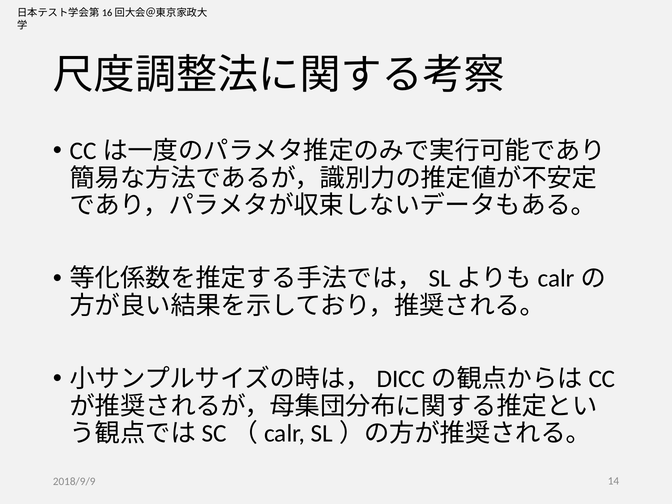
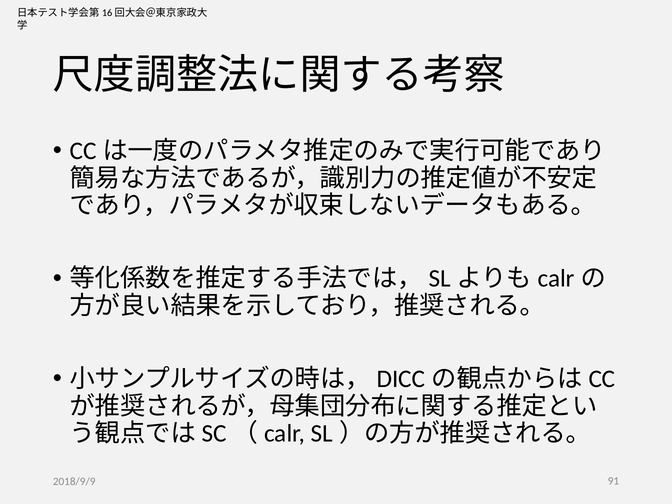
14: 14 -> 91 (613, 481)
